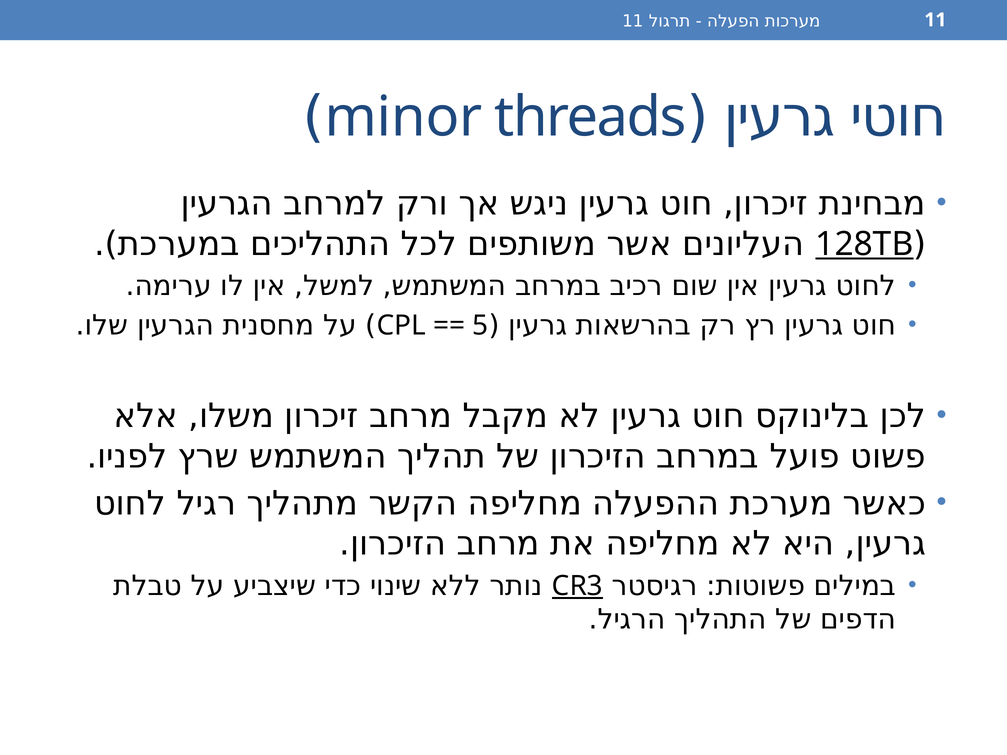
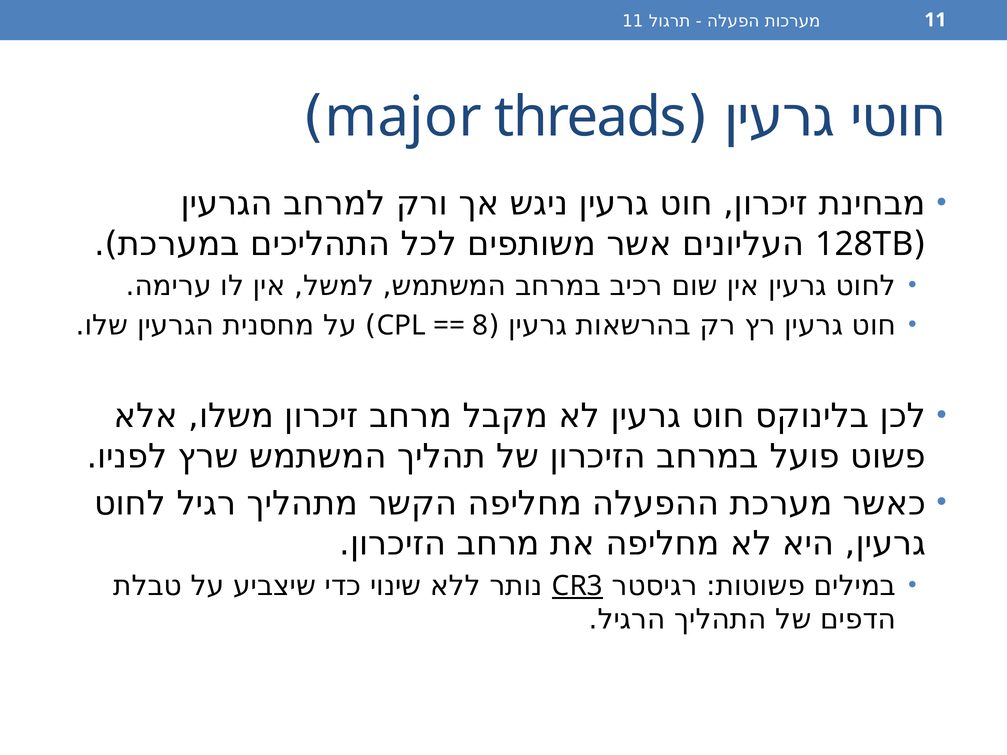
minor: minor -> major (403, 117)
128TB underline: present -> none (864, 244)
5: 5 -> 8 (480, 325)
